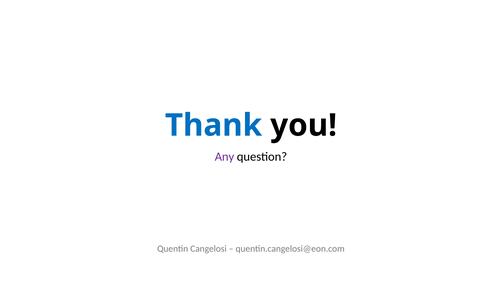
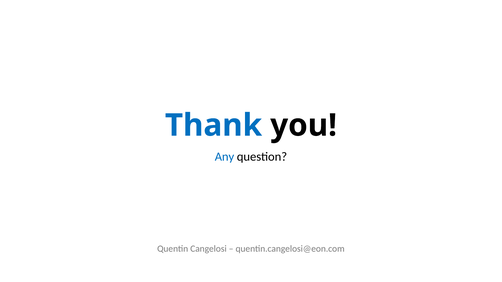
Any colour: purple -> blue (224, 157)
